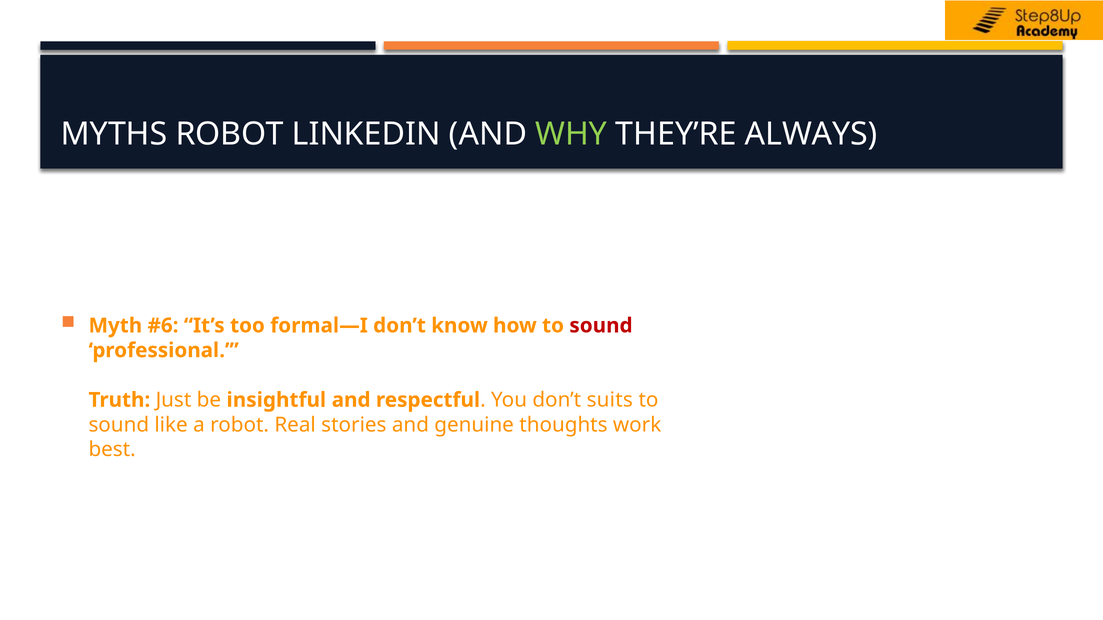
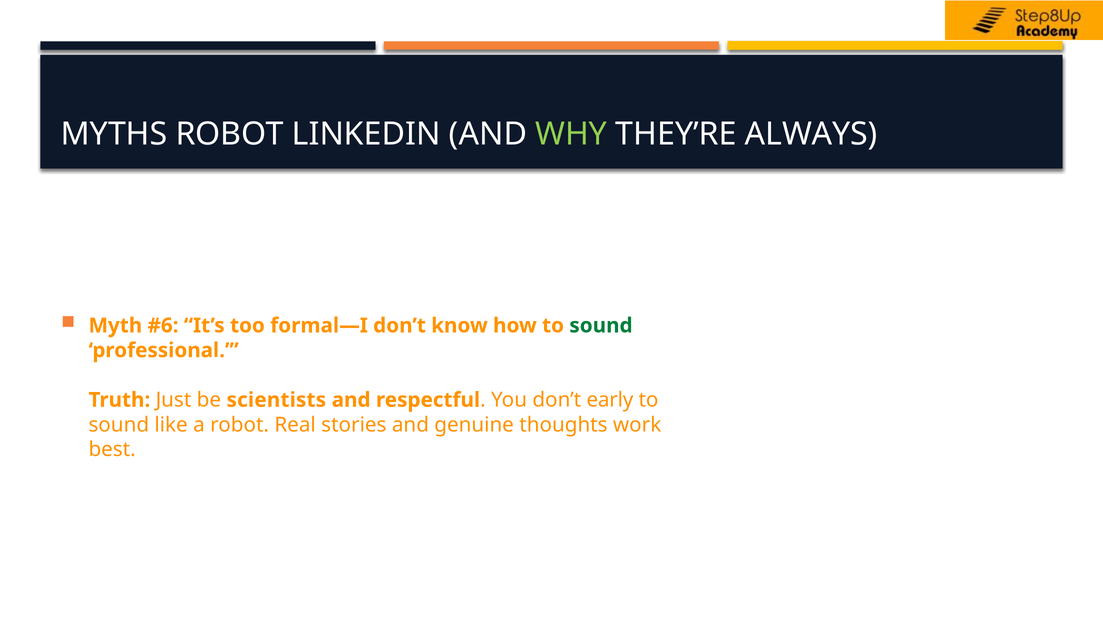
sound colour: red -> green (601, 326)
insightful: insightful -> scientists (276, 400)
suits: suits -> early (610, 400)
